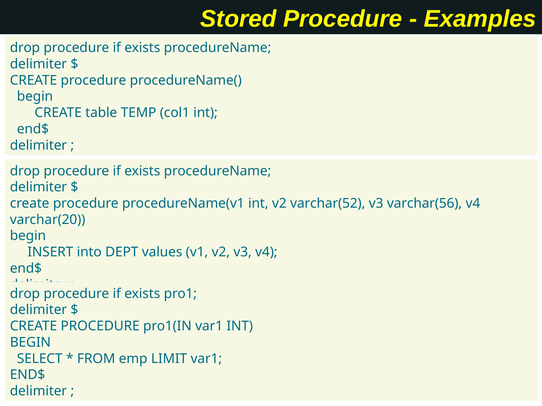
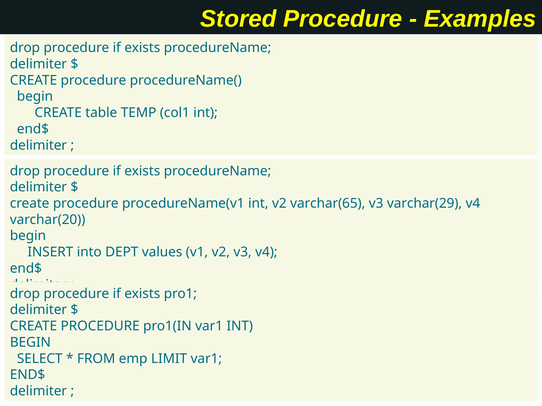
varchar(52: varchar(52 -> varchar(65 (328, 204)
varchar(56: varchar(56 -> varchar(29 (424, 204)
